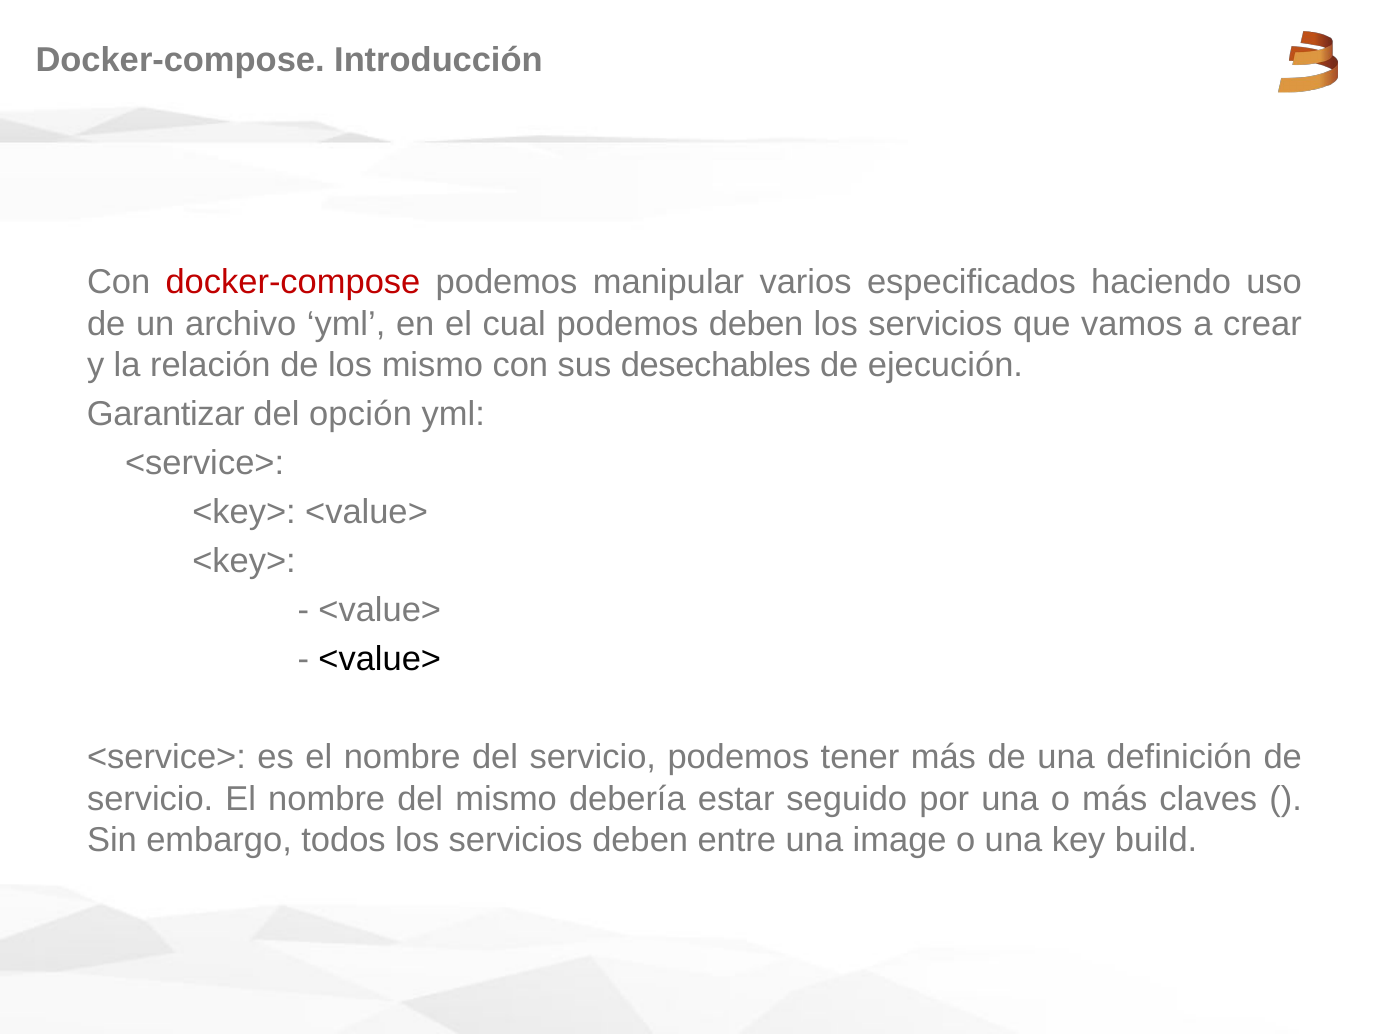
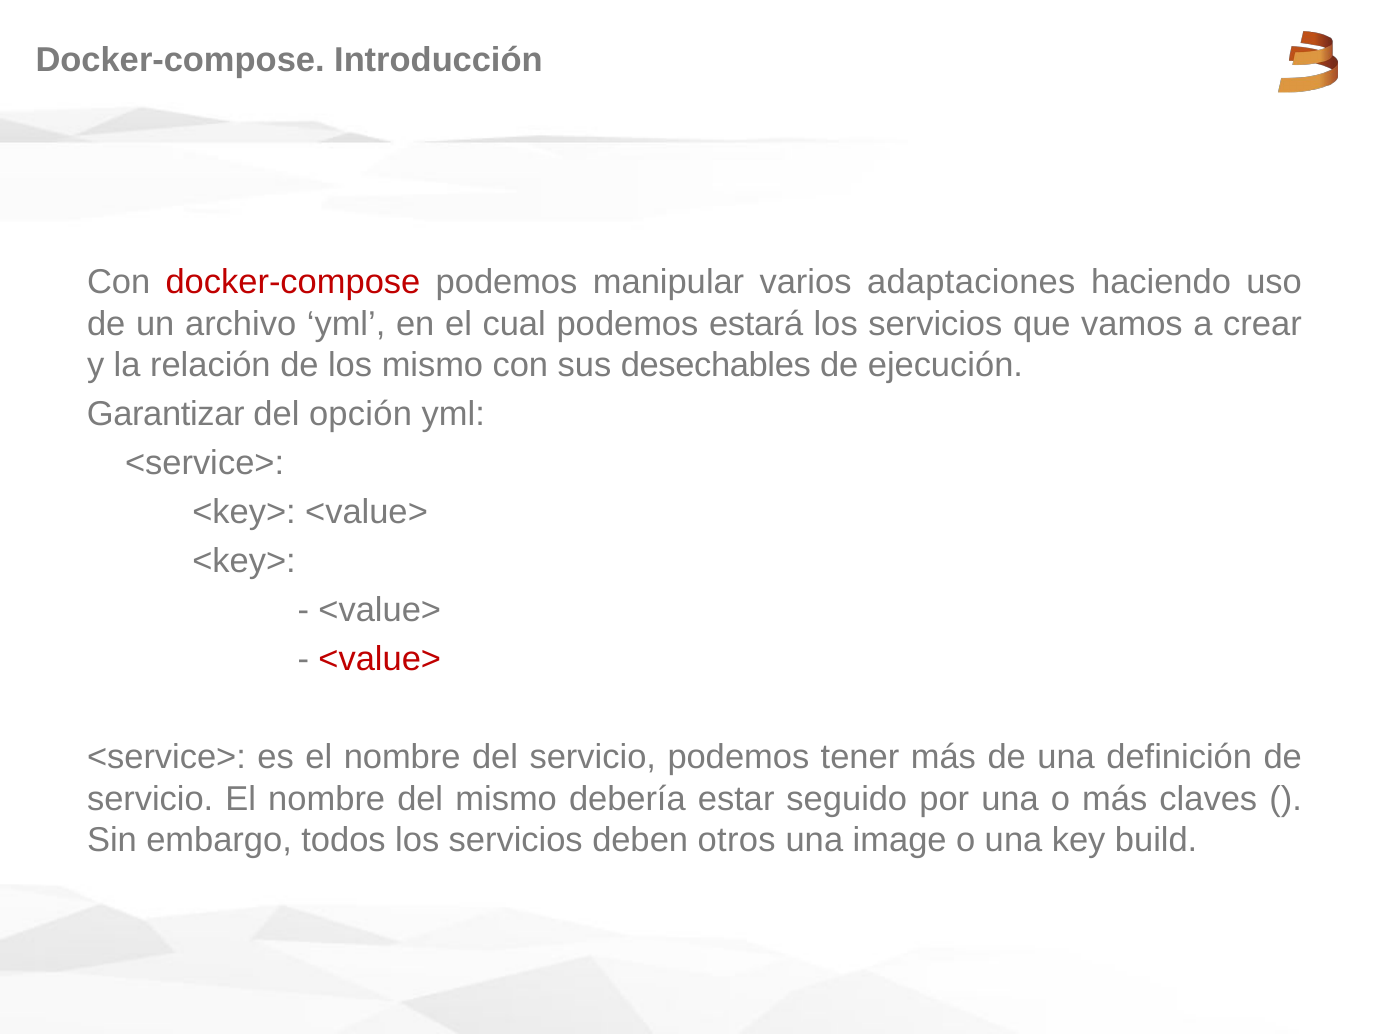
especificados: especificados -> adaptaciones (971, 283)
podemos deben: deben -> estará (756, 324)
<value> colour: black -> red (380, 659)
entre: entre -> otros (737, 840)
